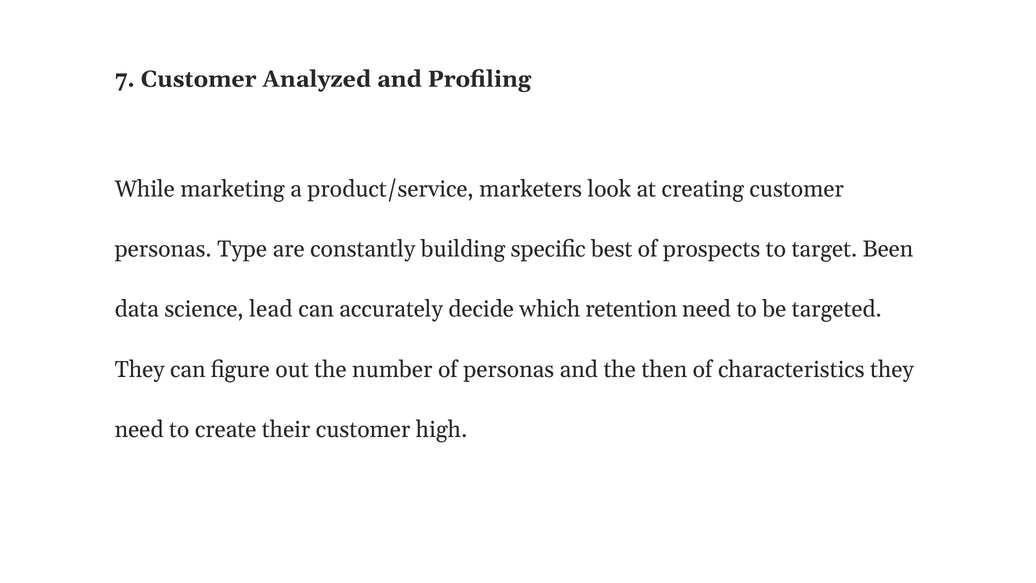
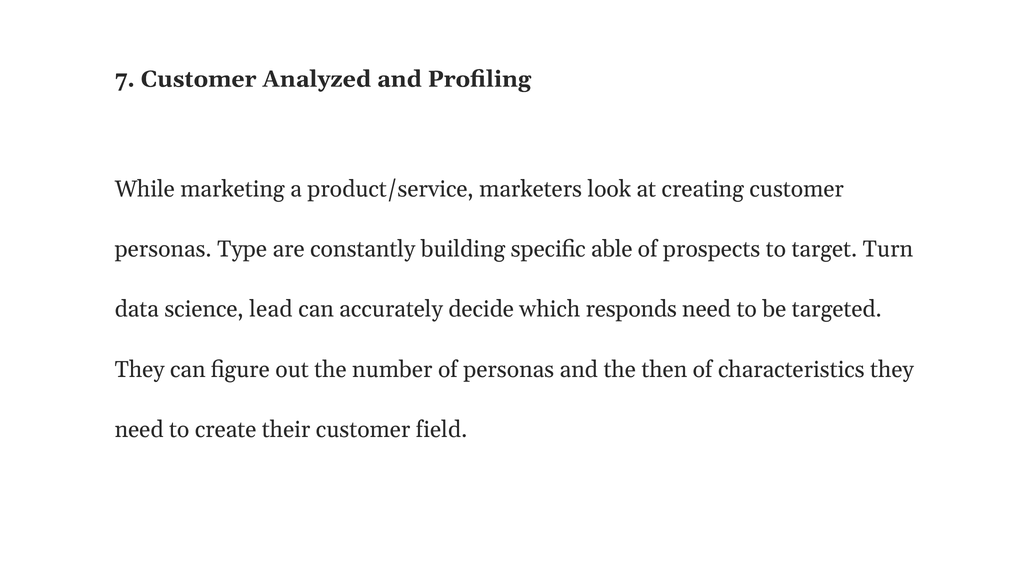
best: best -> able (612, 249)
Been: Been -> Turn (888, 249)
retention: retention -> responds (631, 309)
high: high -> field (442, 430)
